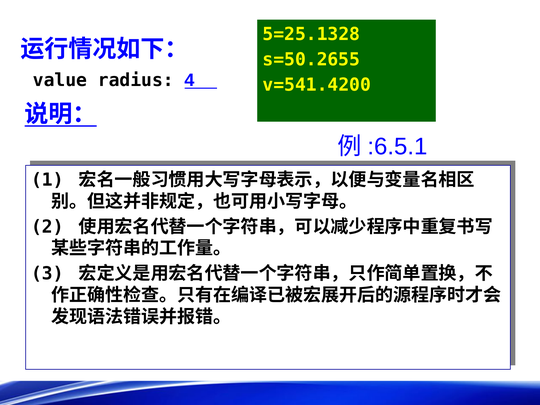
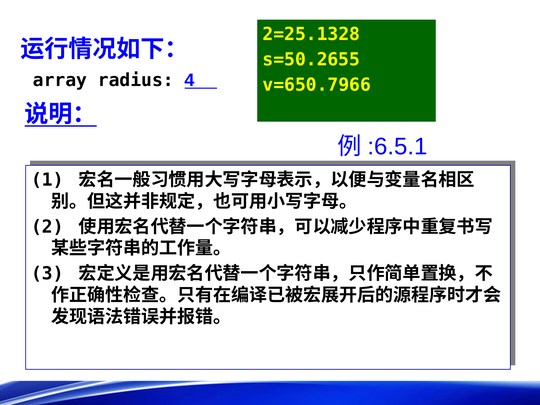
5=25.1328: 5=25.1328 -> 2=25.1328 (311, 34)
value: value -> array (60, 80)
v=541.4200: v=541.4200 -> v=650.7966 (317, 85)
